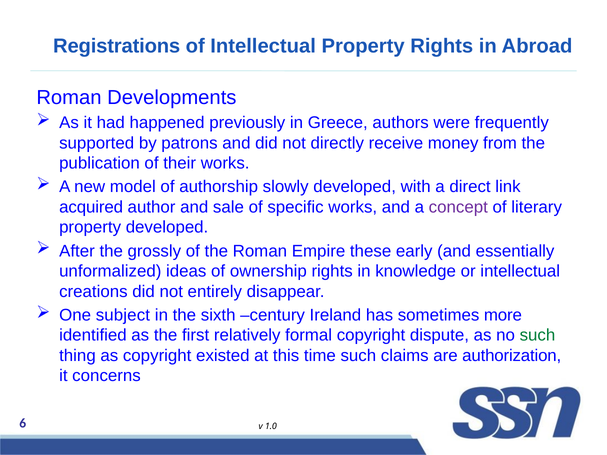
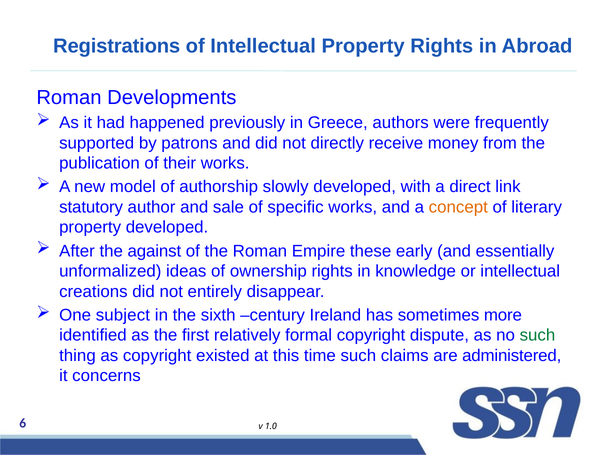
acquired: acquired -> statutory (91, 207)
concept colour: purple -> orange (458, 207)
grossly: grossly -> against (154, 251)
authorization: authorization -> administered (512, 356)
